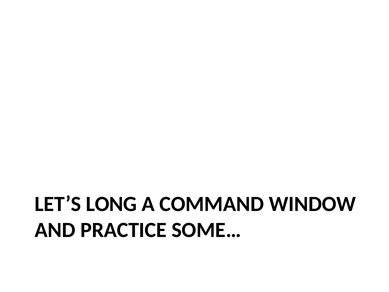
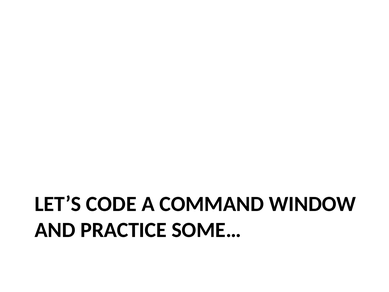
LONG: LONG -> CODE (111, 204)
